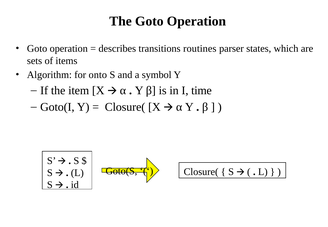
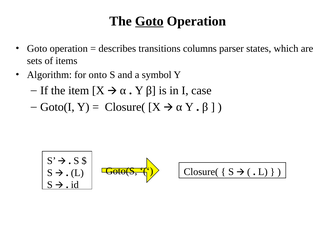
Goto underline: none -> present (149, 21)
routines: routines -> columns (200, 49)
time: time -> case (201, 90)
